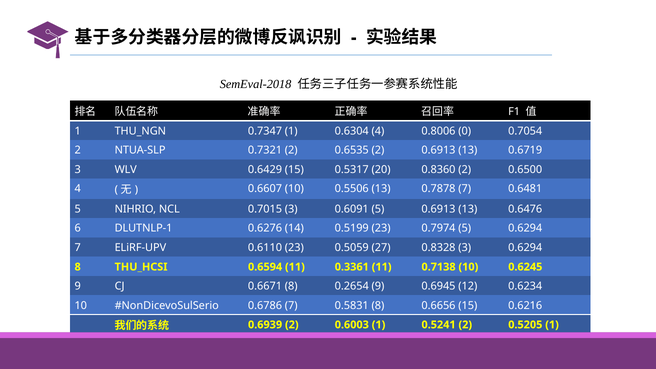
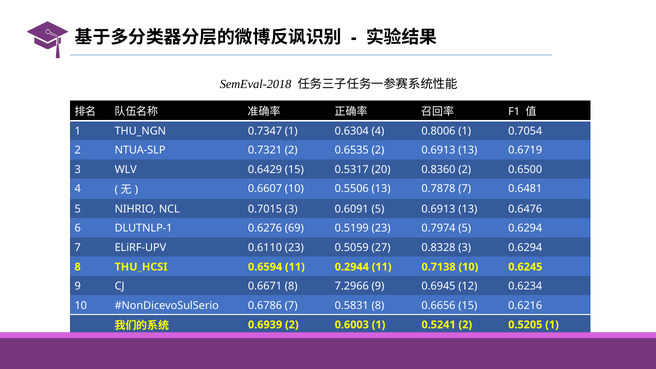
0.8006 0: 0 -> 1 (465, 131)
14: 14 -> 69 (294, 228)
0.3361: 0.3361 -> 0.2944 (352, 267)
0.2654: 0.2654 -> 7.2966 (352, 286)
